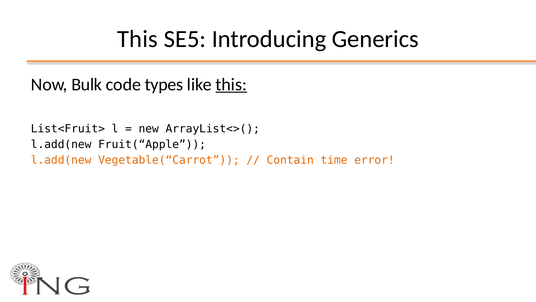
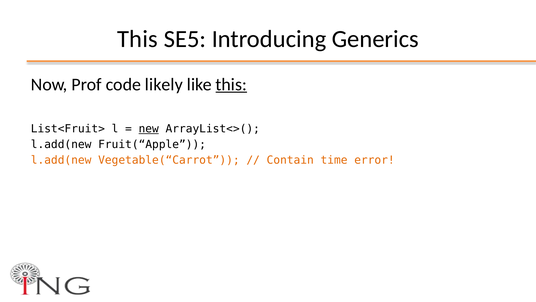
Bulk: Bulk -> Prof (87, 84)
types: types -> likely (164, 84)
new underline: none -> present (149, 129)
